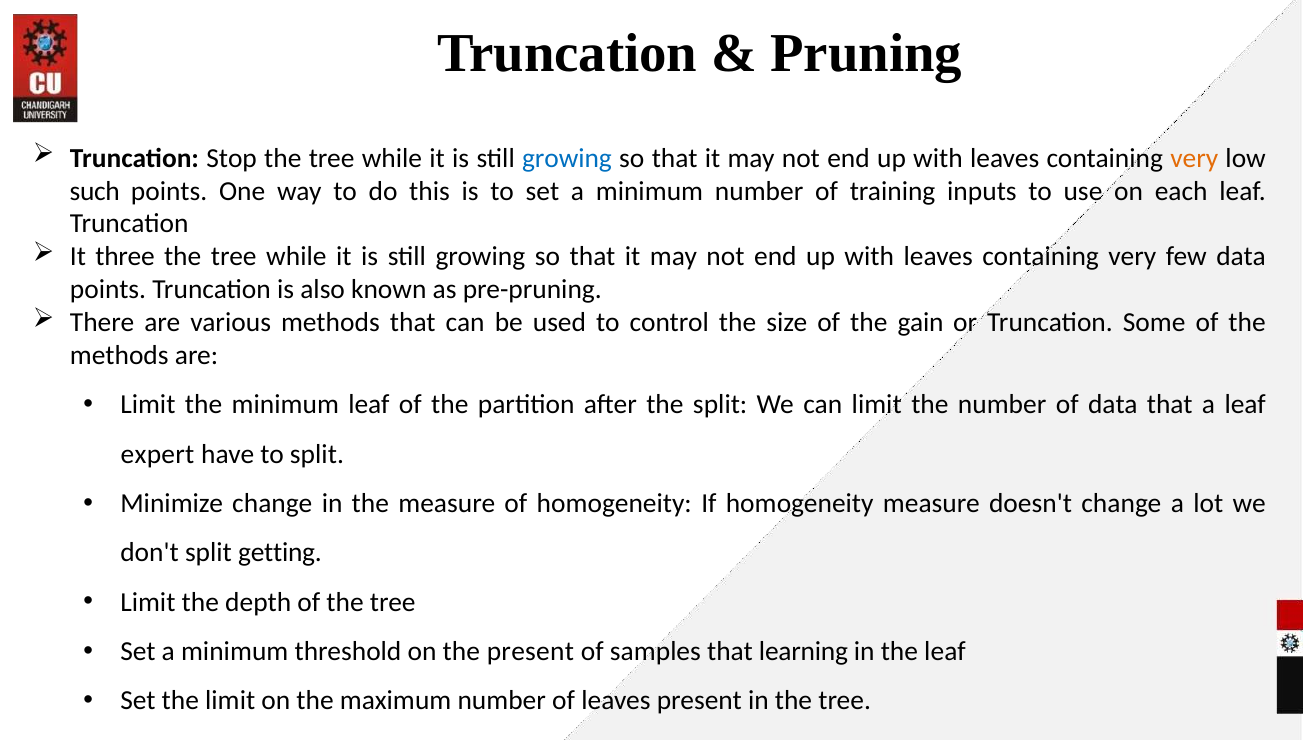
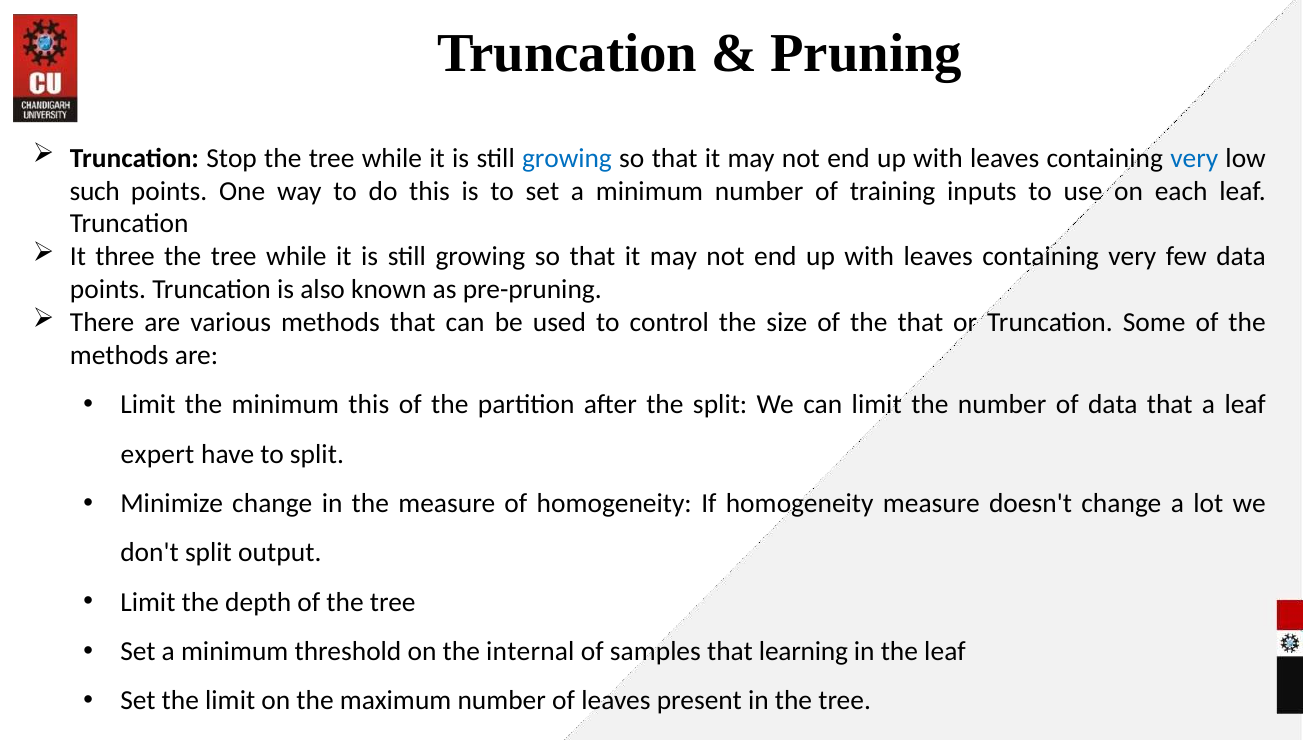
very colour: orange -> blue (1194, 158)
the gain: gain -> that (920, 323)
minimum leaf: leaf -> this (369, 405)
getting: getting -> output (280, 553)
the present: present -> internal (530, 652)
